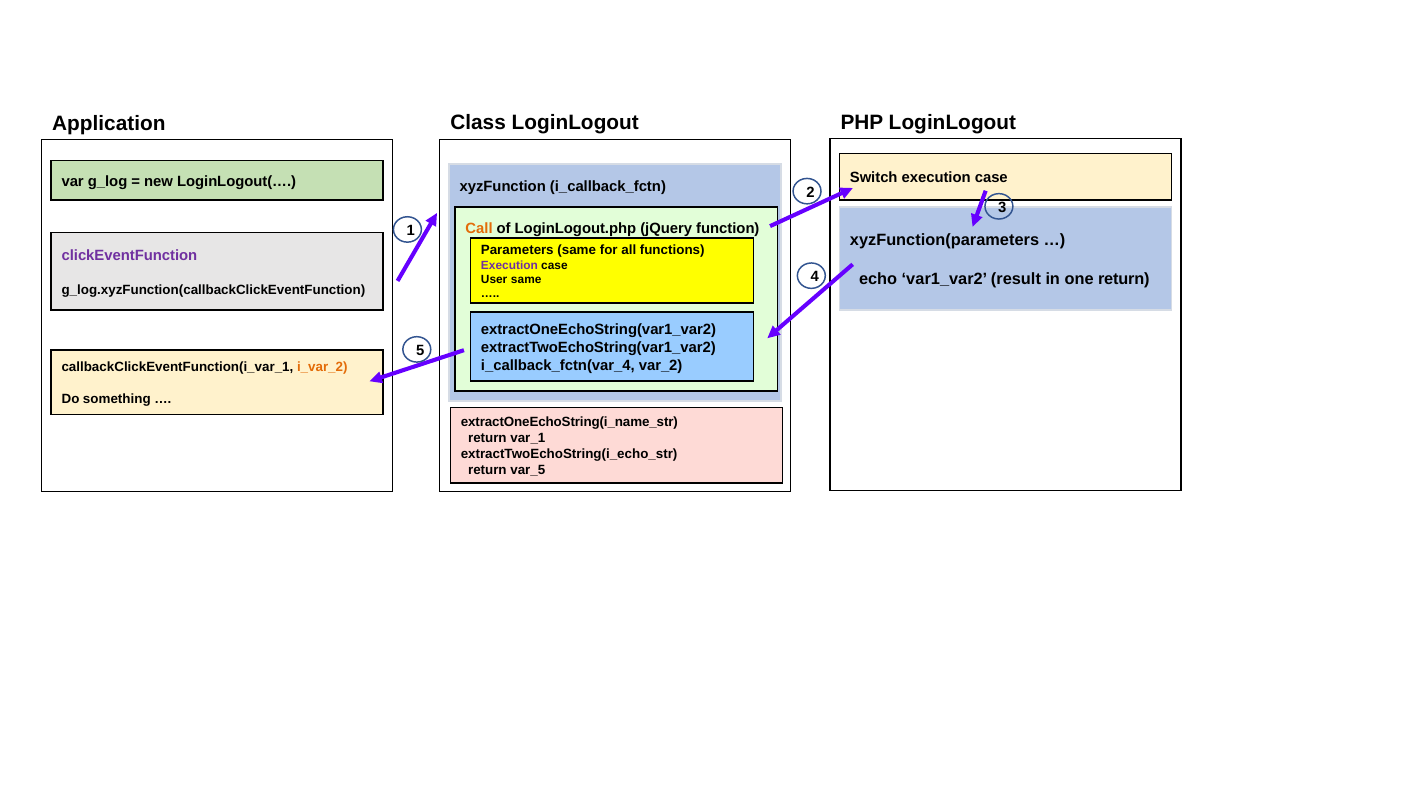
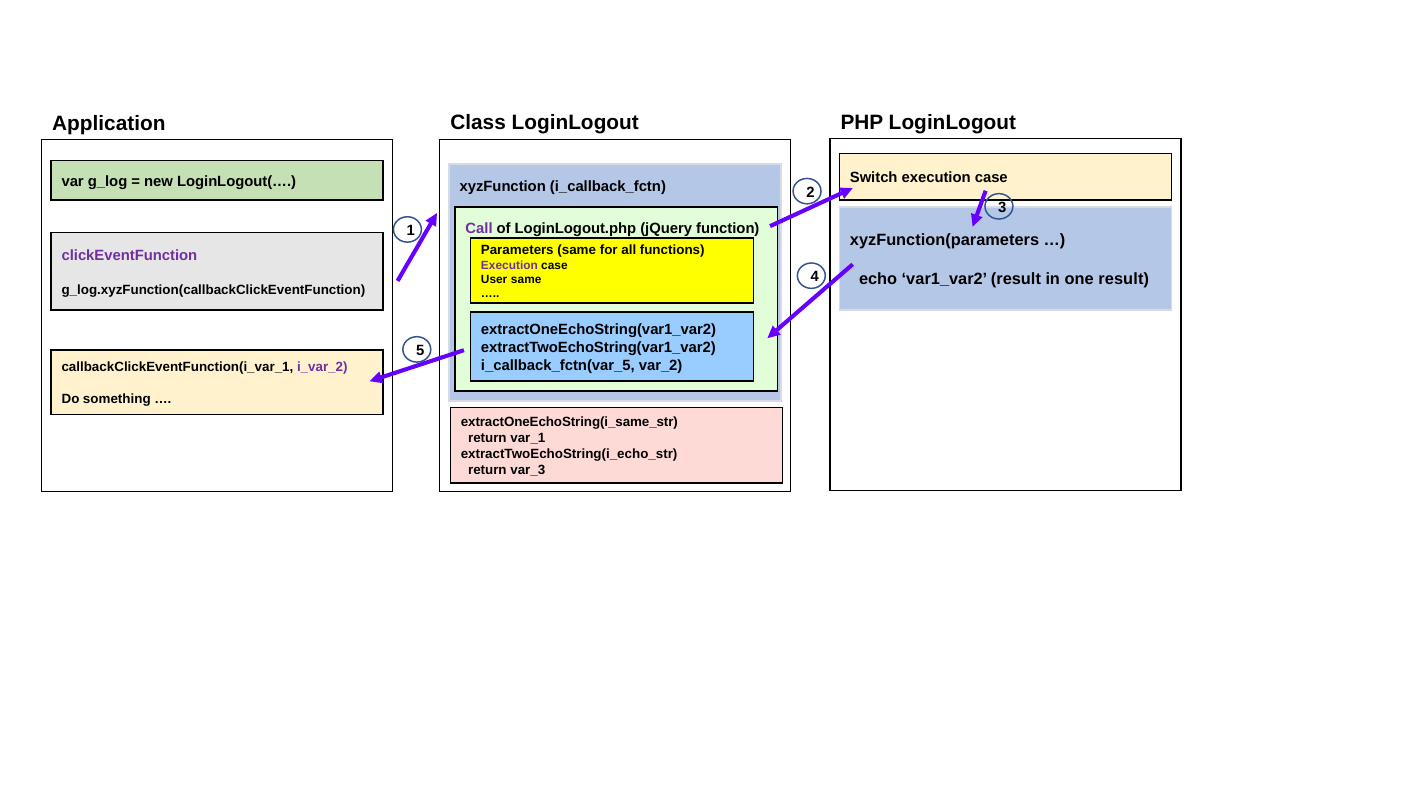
Call colour: orange -> purple (479, 229)
one return: return -> result (1124, 279)
i_callback_fctn(var_4: i_callback_fctn(var_4 -> i_callback_fctn(var_5 (558, 366)
i_var_2 colour: orange -> purple (322, 367)
extractOneEchoString(i_name_str: extractOneEchoString(i_name_str -> extractOneEchoString(i_same_str (569, 422)
var_5: var_5 -> var_3 (528, 470)
